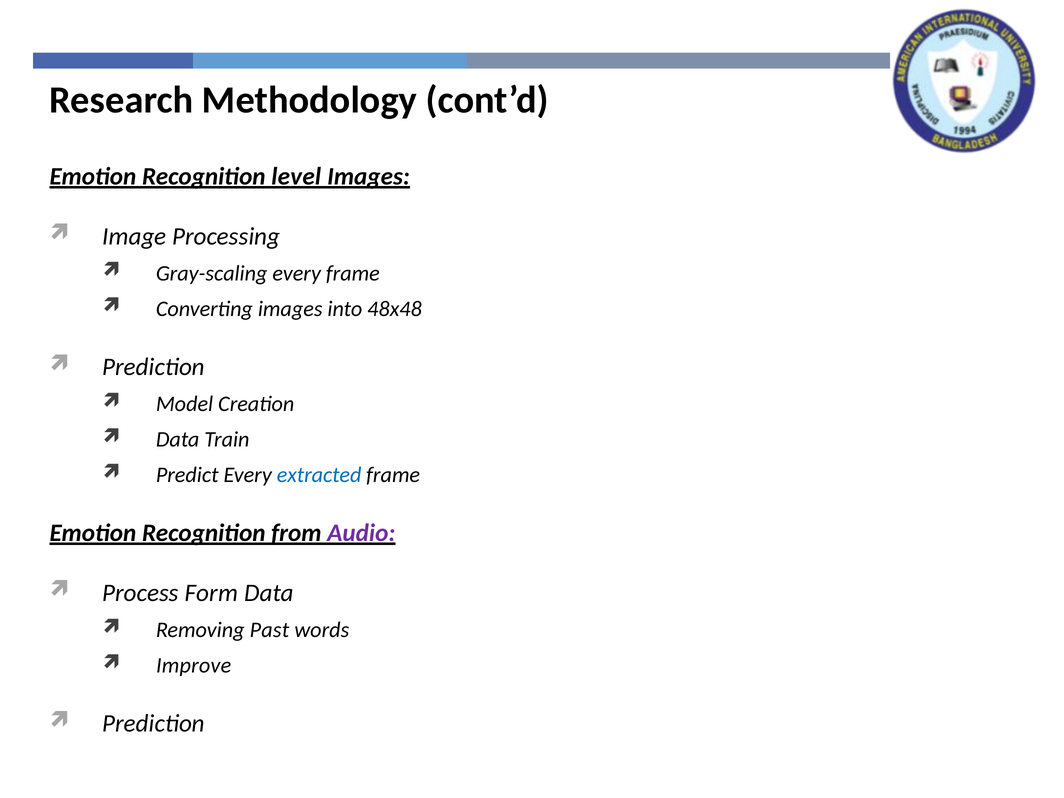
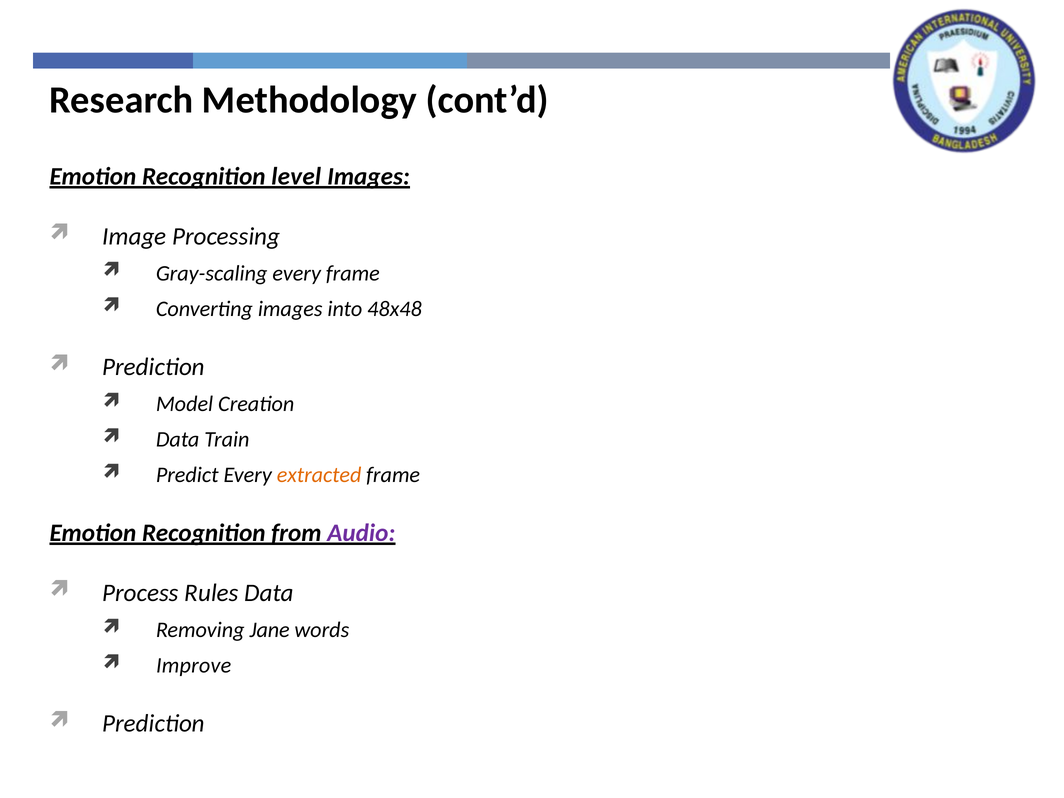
extracted colour: blue -> orange (319, 475)
Form: Form -> Rules (212, 593)
Past: Past -> Jane (270, 630)
